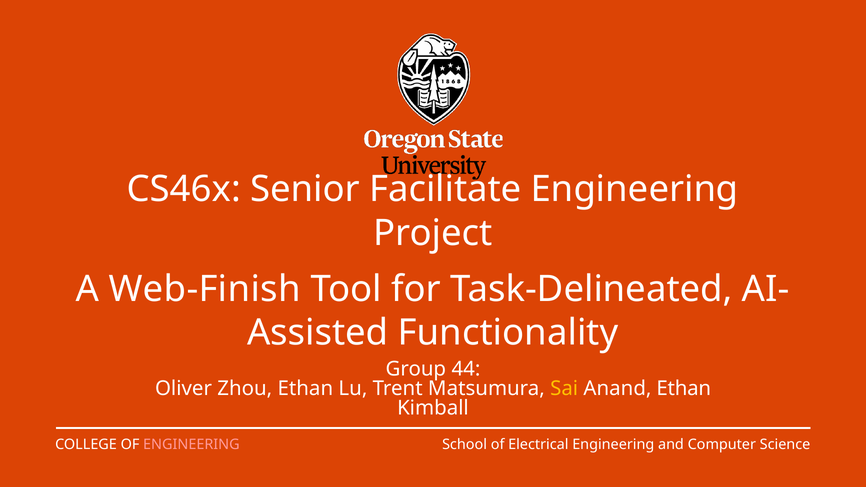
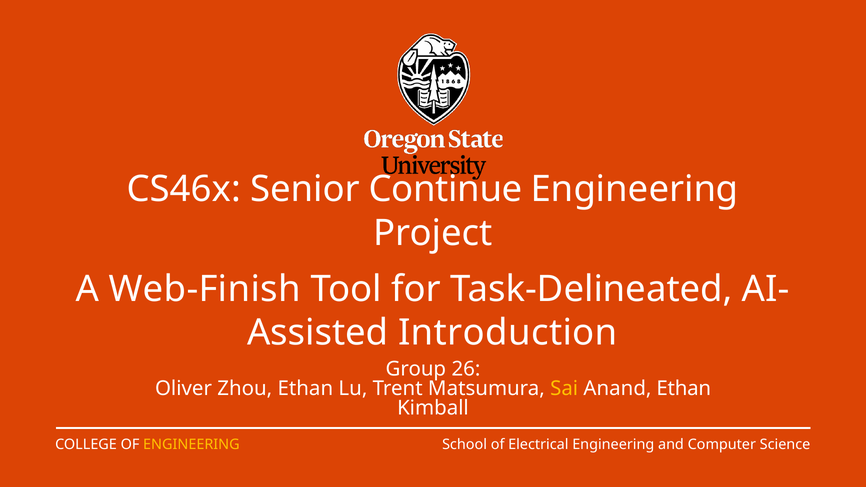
Facilitate: Facilitate -> Continue (446, 189)
Functionality: Functionality -> Introduction (508, 333)
44: 44 -> 26 (466, 369)
ENGINEERING colour: pink -> yellow (191, 444)
